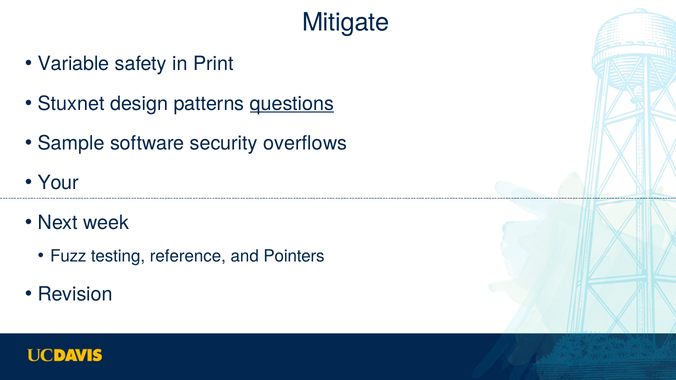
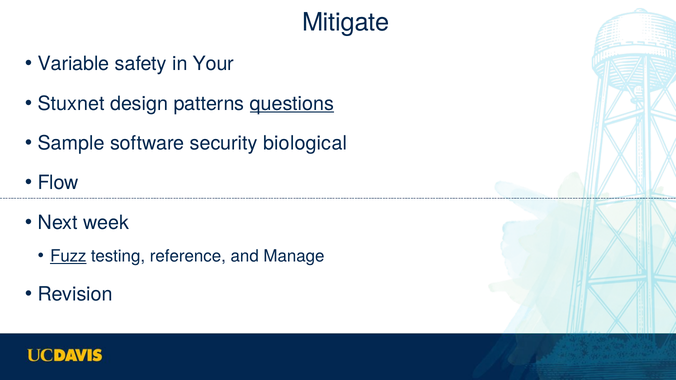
Print: Print -> Your (214, 64)
overflows: overflows -> biological (305, 143)
Your: Your -> Flow (58, 183)
Fuzz underline: none -> present (68, 256)
Pointers: Pointers -> Manage (294, 256)
